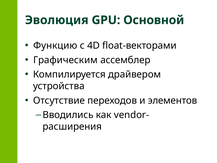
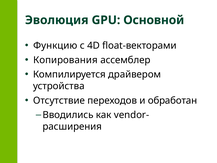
Графическим: Графическим -> Копирования (65, 60)
элементов: элементов -> обработан (173, 100)
